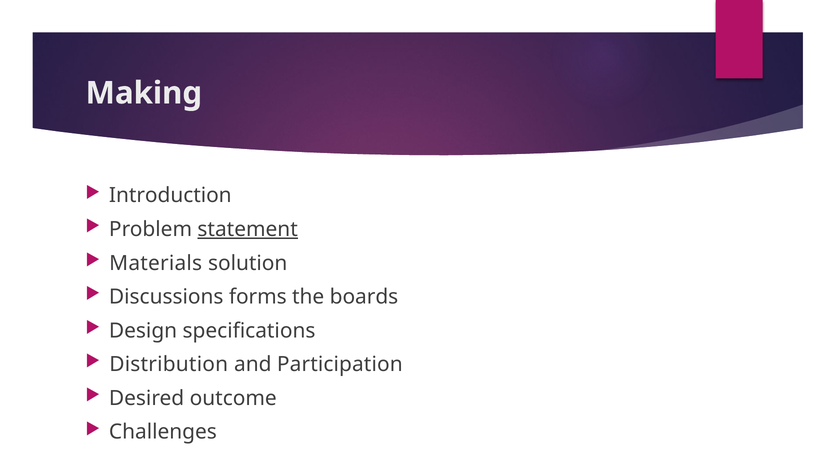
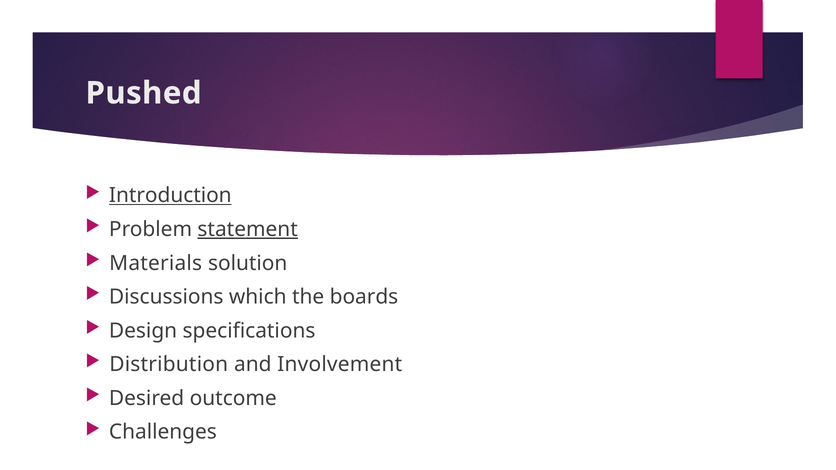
Making: Making -> Pushed (144, 93)
Introduction underline: none -> present (170, 196)
forms: forms -> which (258, 297)
Participation: Participation -> Involvement (340, 365)
